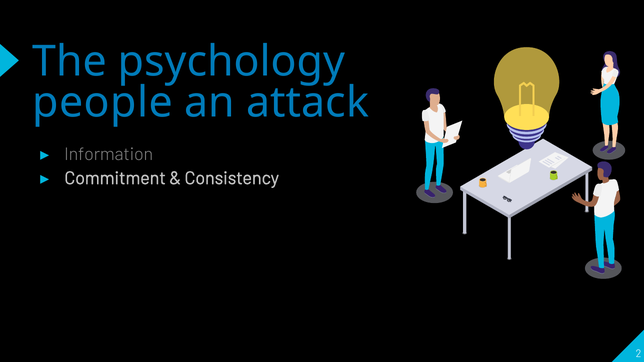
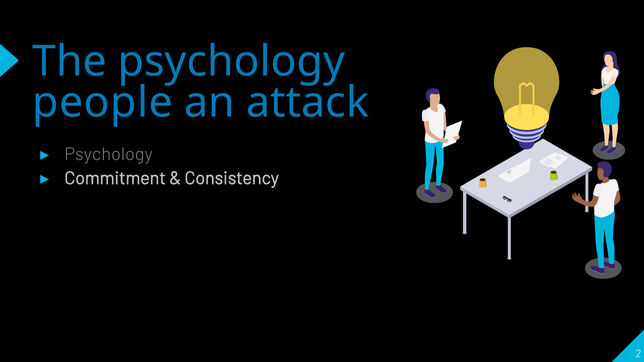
Information: Information -> Psychology (109, 155)
